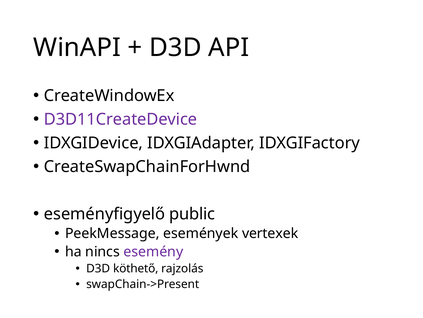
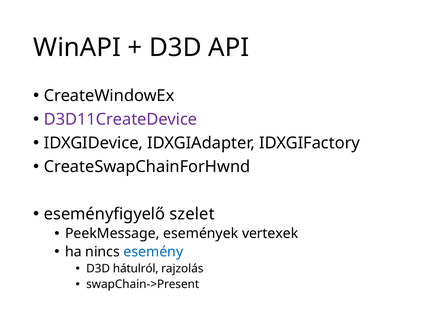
public: public -> szelet (192, 214)
esemény colour: purple -> blue (153, 251)
köthető: köthető -> hátulról (136, 268)
